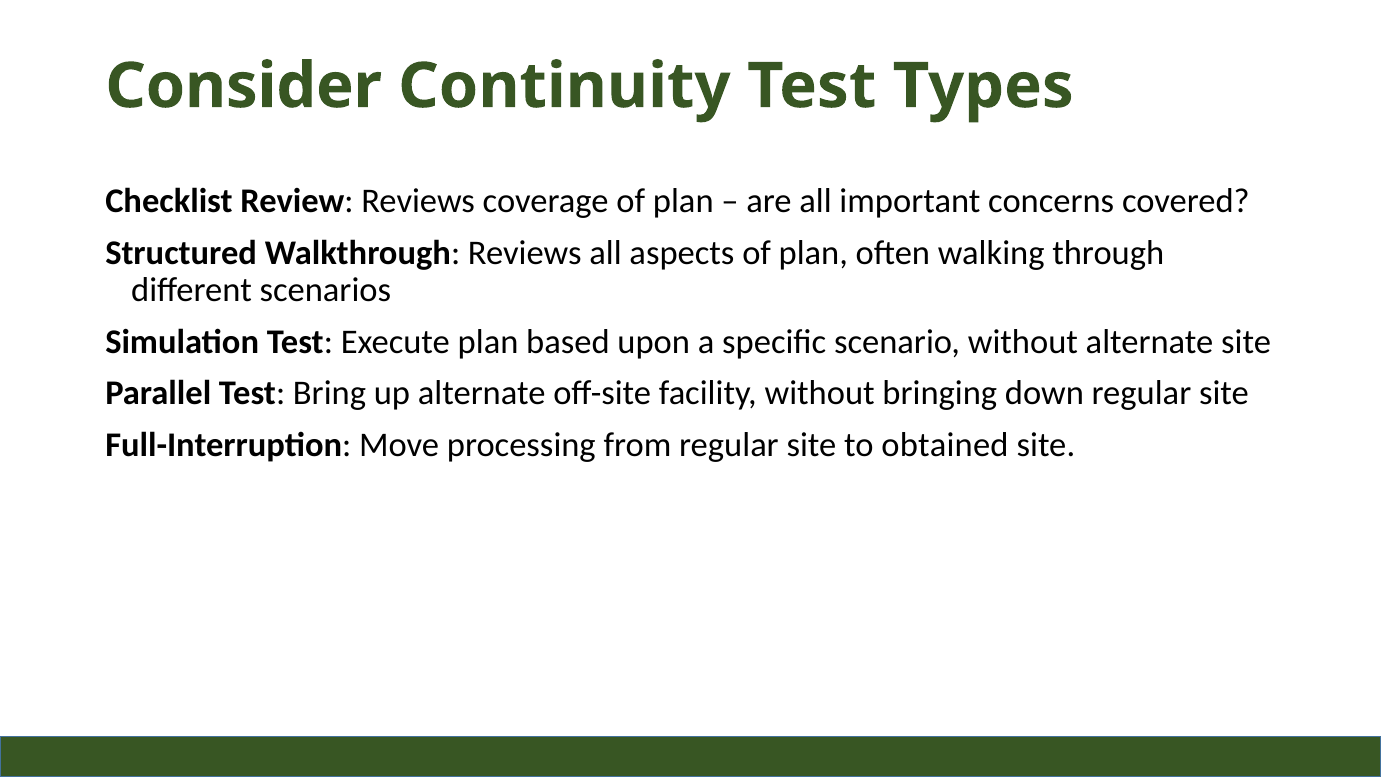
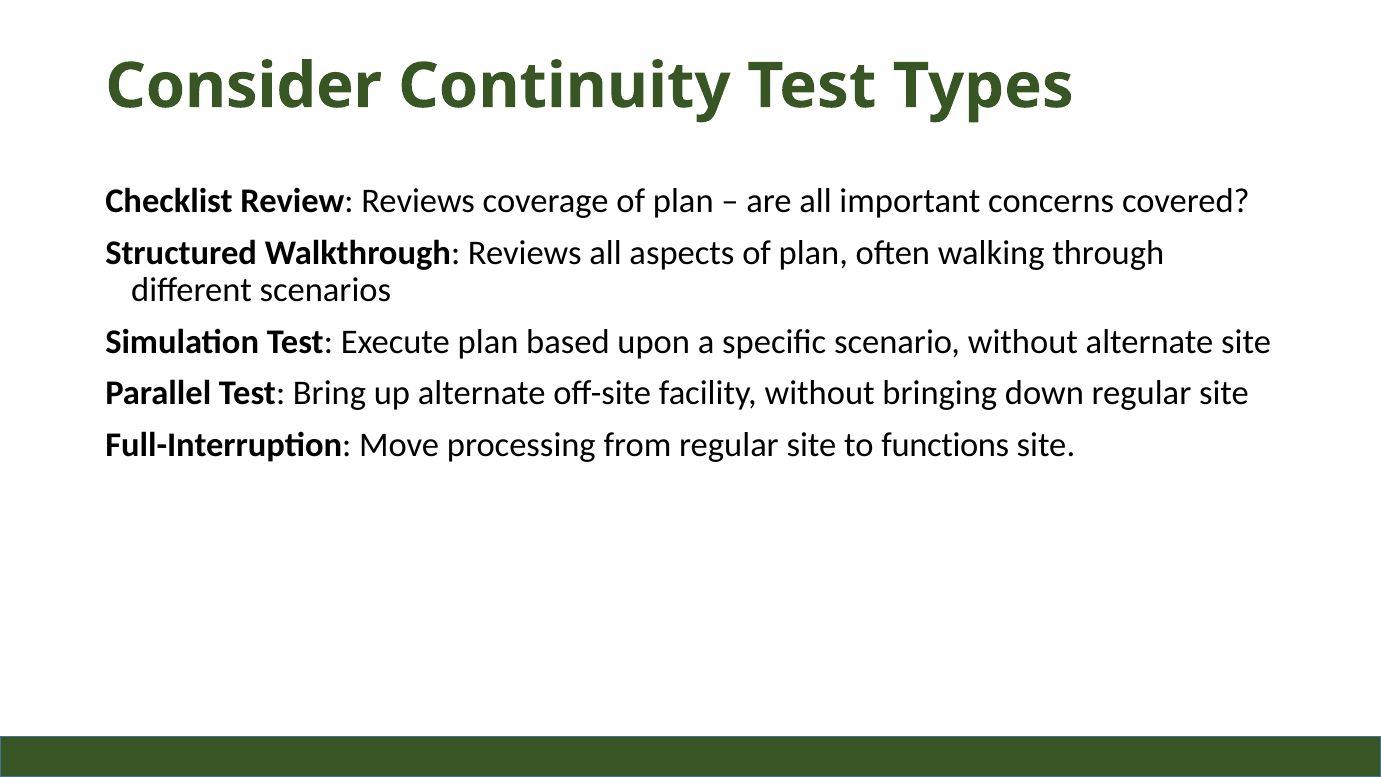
obtained: obtained -> functions (945, 445)
